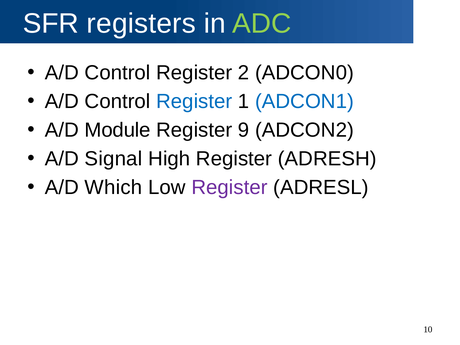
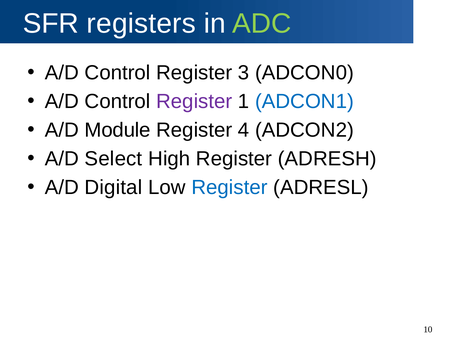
2: 2 -> 3 (244, 73)
Register colour: blue -> purple (194, 101)
9: 9 -> 4 (244, 130)
Signal: Signal -> Select (113, 159)
Which: Which -> Digital (113, 187)
Register colour: purple -> blue (230, 187)
